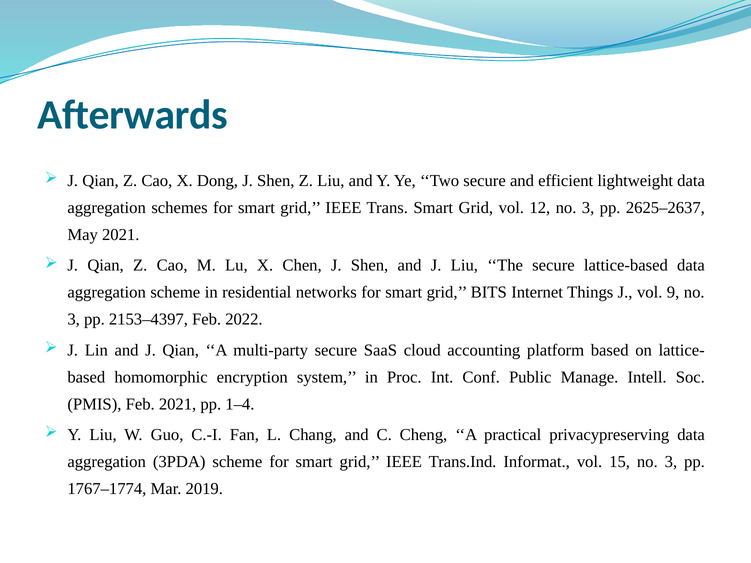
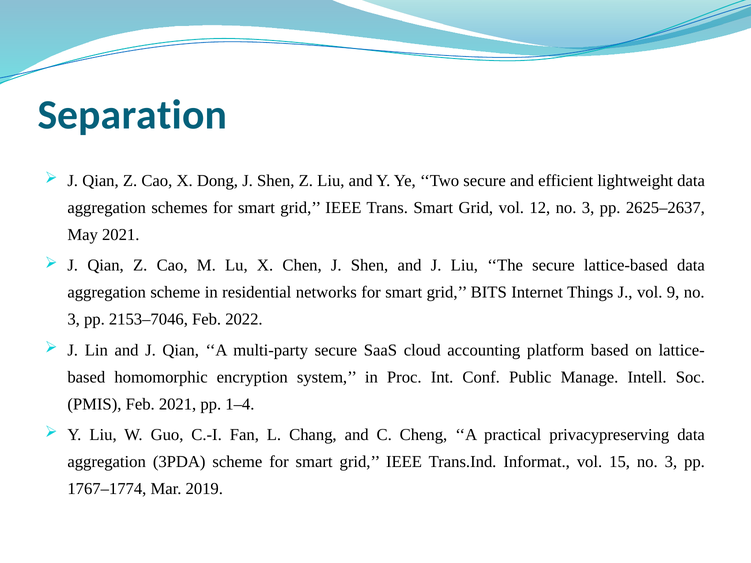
Afterwards: Afterwards -> Separation (132, 115)
2153–4397: 2153–4397 -> 2153–7046 (148, 319)
